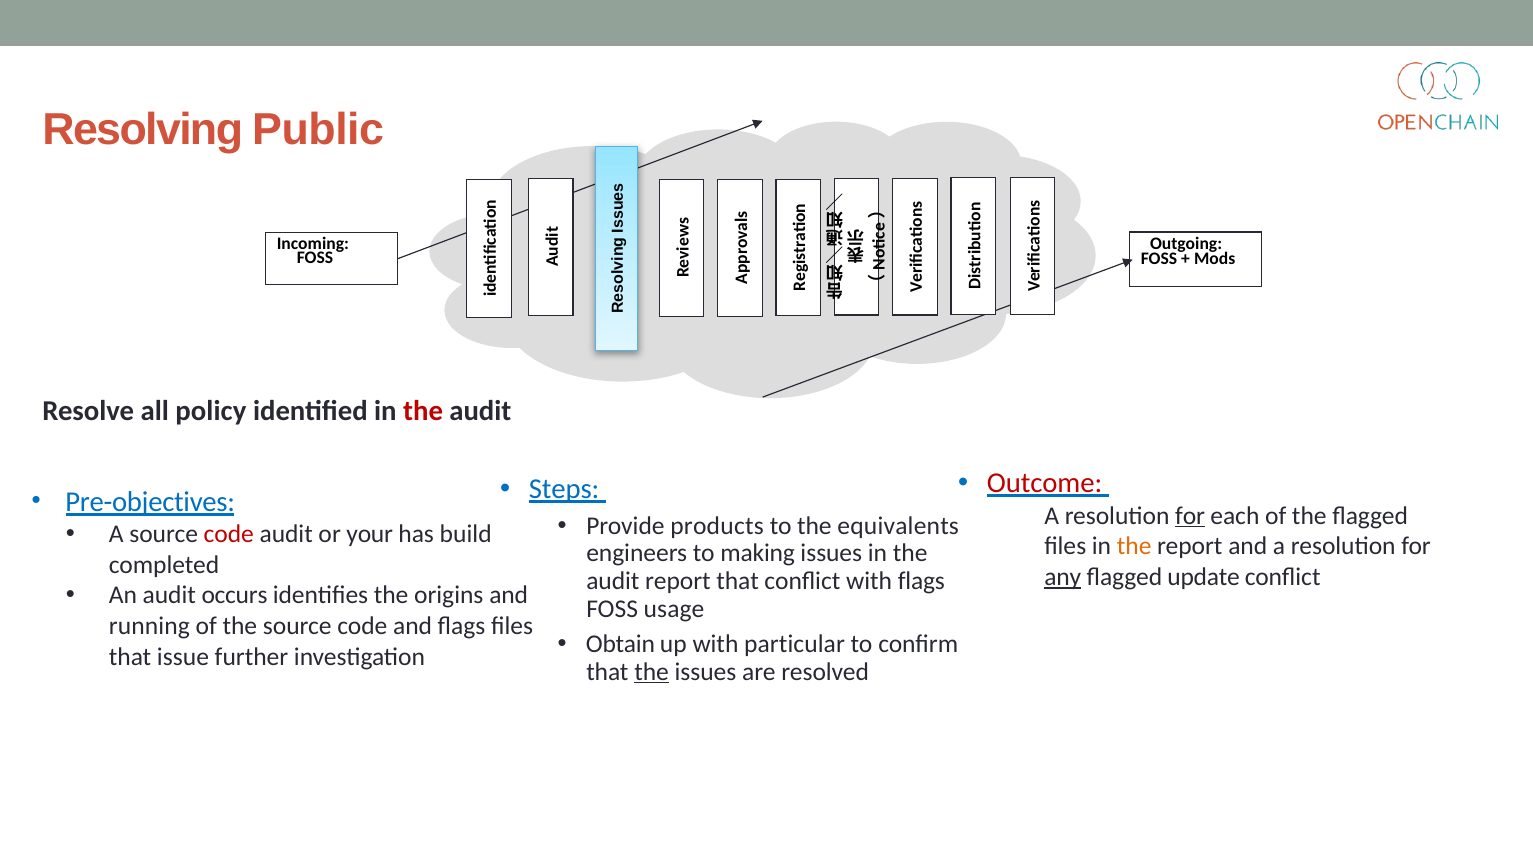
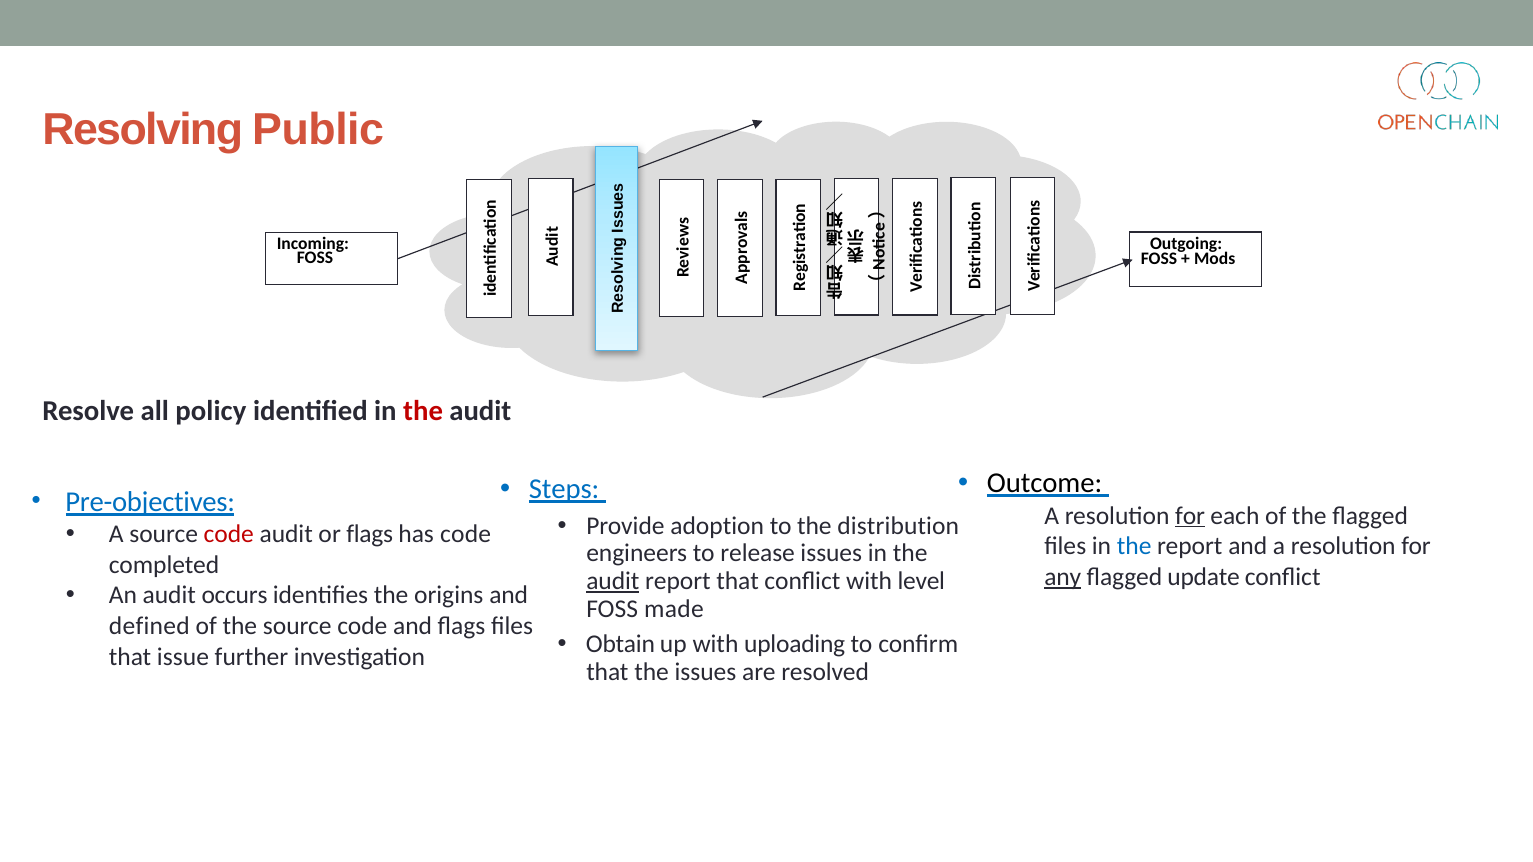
Outcome colour: red -> black (1045, 483)
products: products -> adoption (717, 526)
equivalents: equivalents -> distribution (898, 526)
or your: your -> flags (370, 534)
has build: build -> code (466, 534)
the colour: orange -> blue (1134, 547)
making: making -> release (758, 554)
audit underline: none -> present (613, 581)
with flags: flags -> level (921, 581)
usage: usage -> made (674, 609)
running: running -> defined (149, 626)
particular: particular -> uploading (795, 644)
the underline: present -> none (652, 672)
